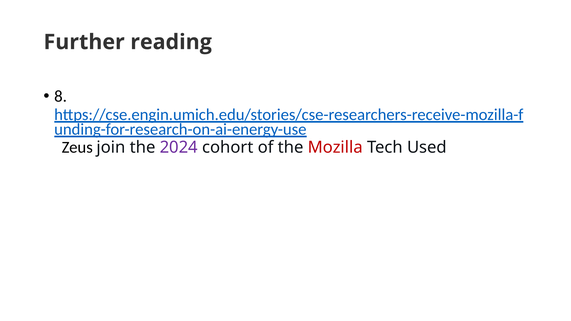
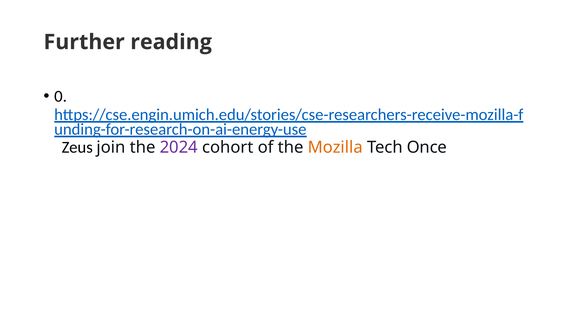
8: 8 -> 0 (61, 97)
Mozilla colour: red -> orange (335, 147)
Used: Used -> Once (427, 147)
